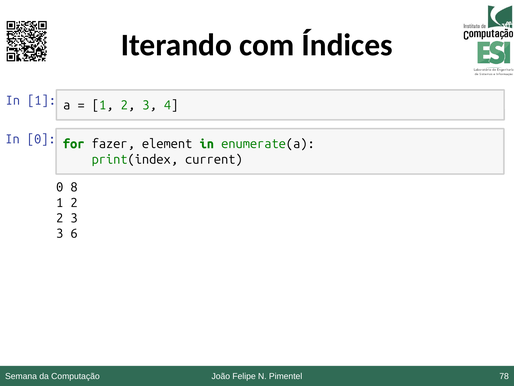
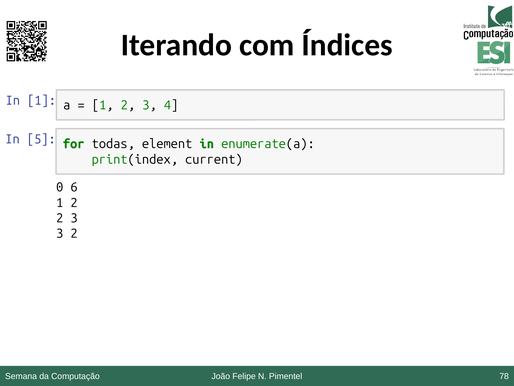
In 0: 0 -> 5 (41, 139)
fazer: fazer -> todas (113, 144)
8: 8 -> 6 (74, 187)
3 6: 6 -> 2 (74, 233)
